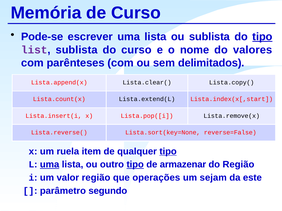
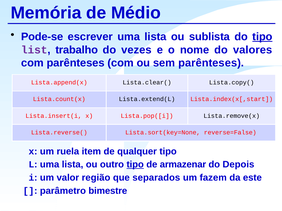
de Curso: Curso -> Médio (136, 13)
sublista: sublista -> trabalho (77, 50)
do curso: curso -> vezes (136, 50)
sem delimitados: delimitados -> parênteses (211, 63)
tipo underline: present -> none (168, 152)
uma underline: present -> none (50, 165)
do Região: Região -> Depois (238, 165)
operações: operações -> separados (156, 178)
sejam: sejam -> fazem (213, 178)
segundo: segundo -> bimestre (108, 191)
